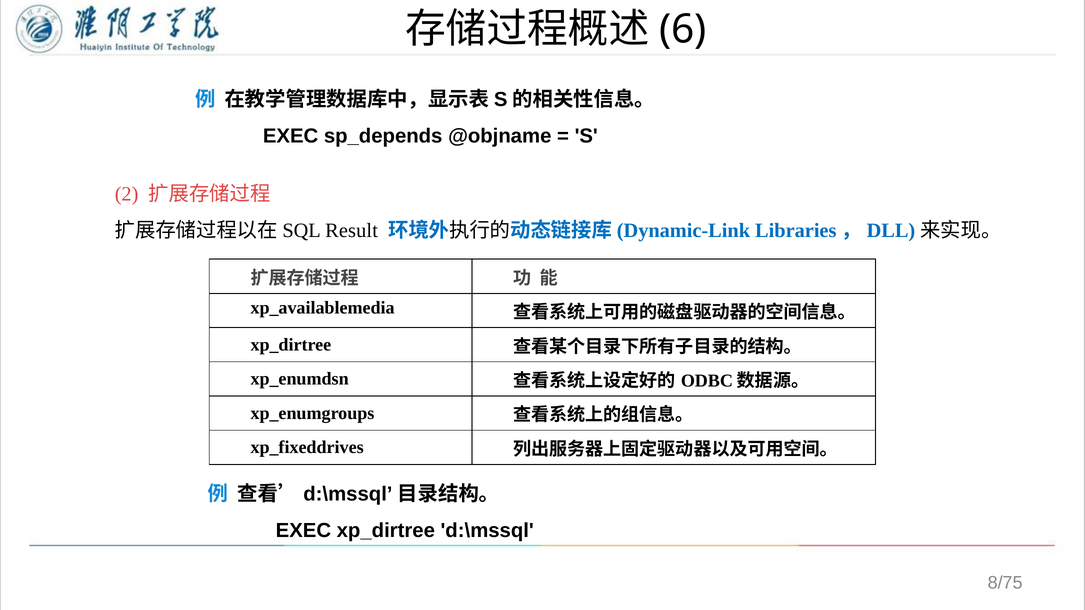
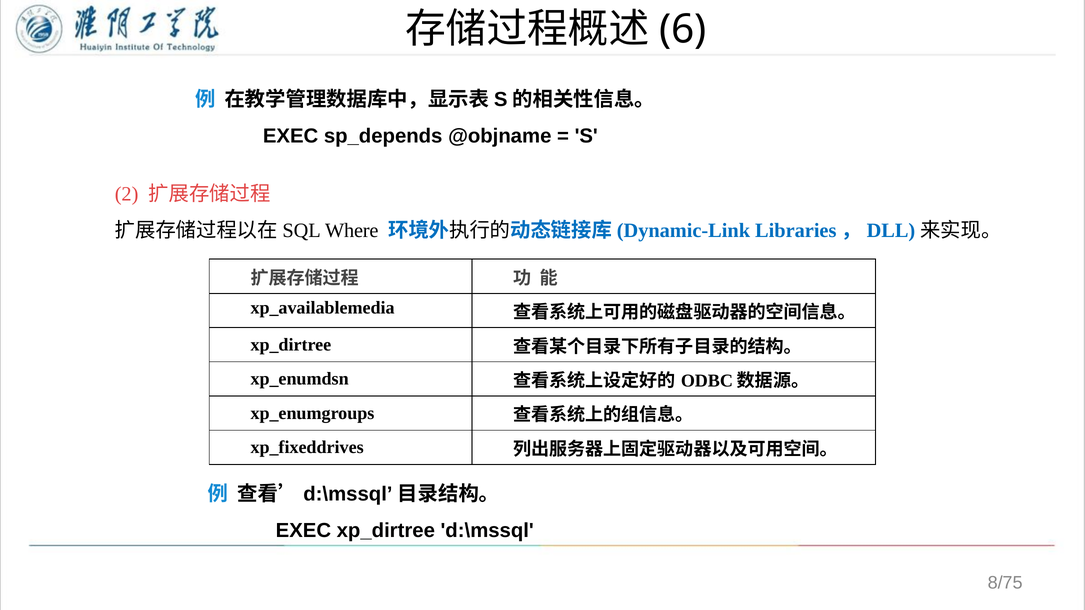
Result: Result -> Where (352, 231)
